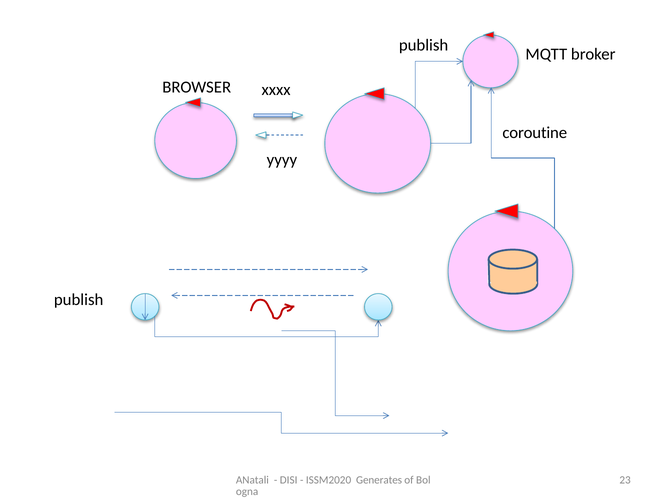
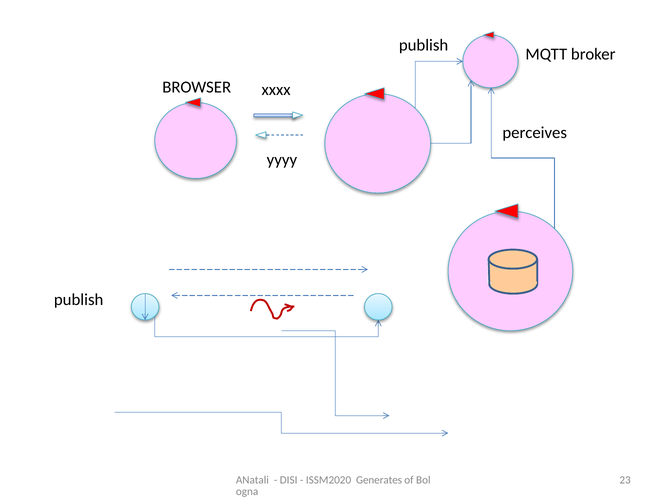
coroutine: coroutine -> perceives (535, 133)
